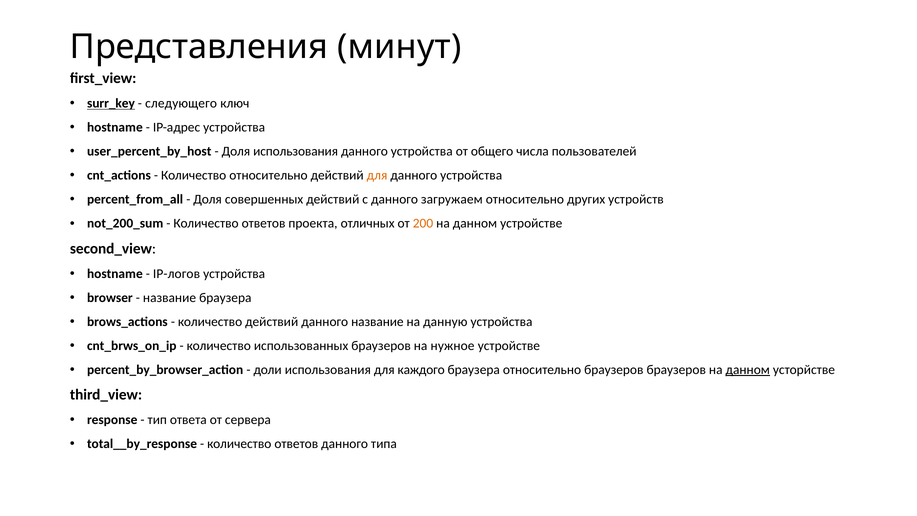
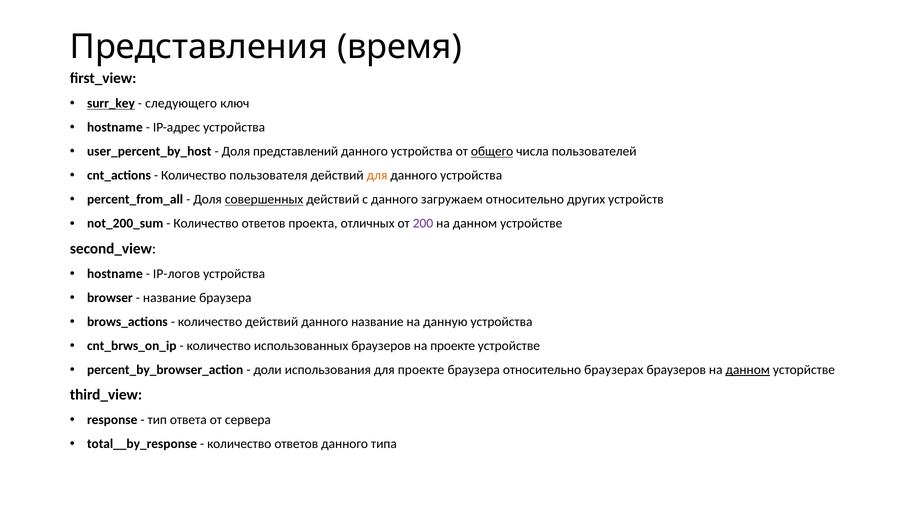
минут: минут -> время (400, 47)
Доля использования: использования -> представлений (296, 151)
общего underline: none -> present (492, 151)
Количество относительно: относительно -> пользователя (268, 175)
совершенных underline: none -> present (264, 199)
200 colour: orange -> purple (423, 223)
на нужное: нужное -> проекте (453, 346)
для каждого: каждого -> проекте (421, 370)
относительно браузеров: браузеров -> браузерах (614, 370)
